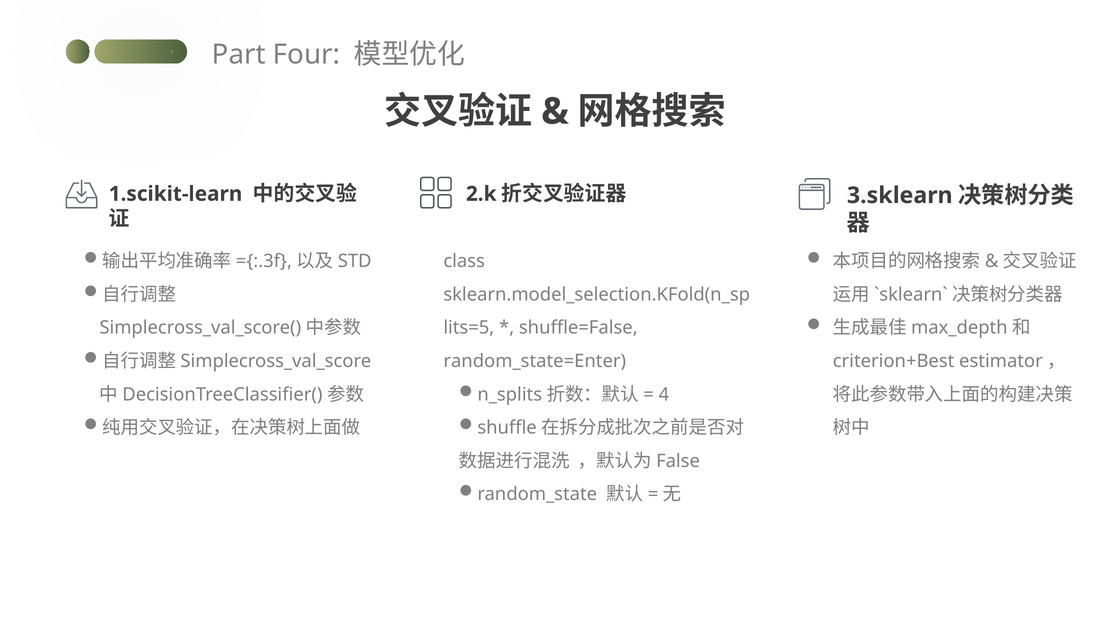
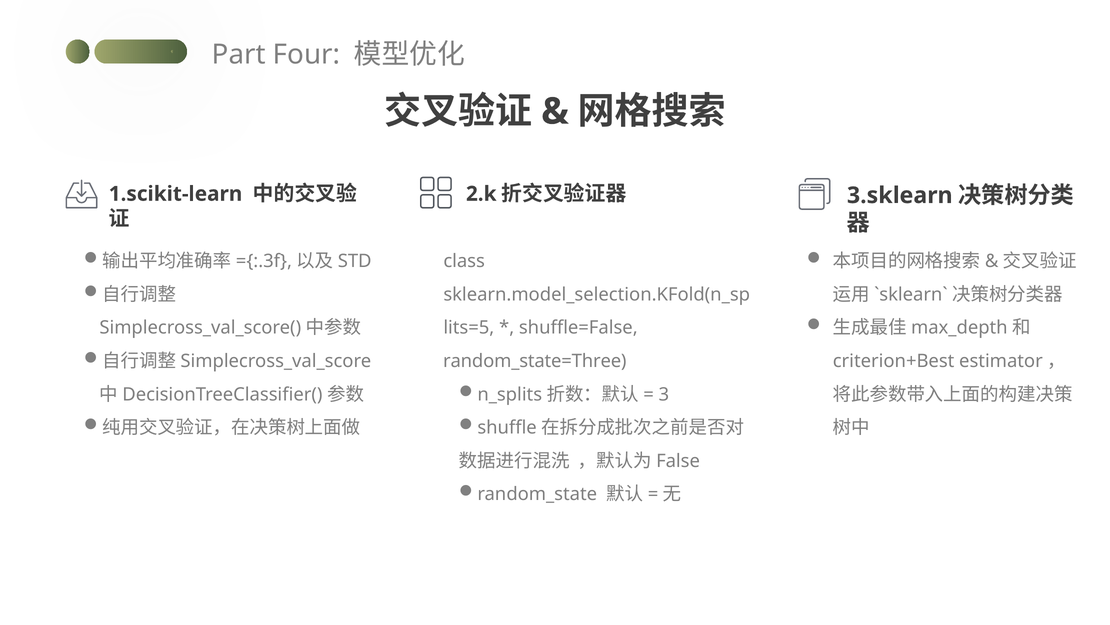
random_state=Enter: random_state=Enter -> random_state=Three (535, 361)
4: 4 -> 3 (664, 394)
